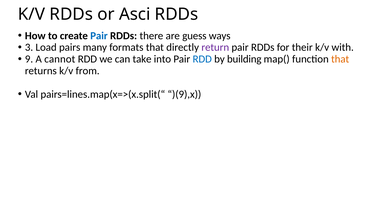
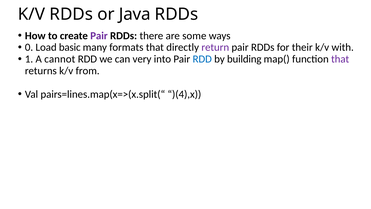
Asci: Asci -> Java (135, 14)
Pair colour: blue -> purple (99, 36)
guess: guess -> some (194, 36)
3: 3 -> 0 (29, 47)
pairs: pairs -> basic (70, 47)
9: 9 -> 1 (29, 59)
take: take -> very (142, 59)
that colour: orange -> purple (340, 59)
)(9),x: )(9),x -> )(4),x (184, 94)
